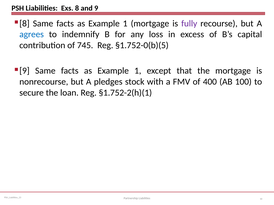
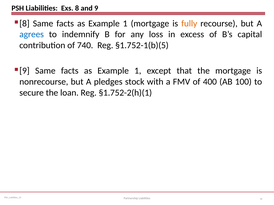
fully colour: purple -> orange (189, 23)
745: 745 -> 740 (85, 45)
§1.752-0(b)(5: §1.752-0(b)(5 -> §1.752-1(b)(5 (142, 45)
